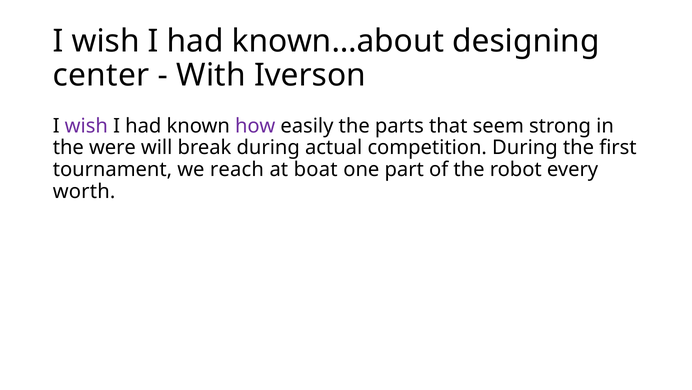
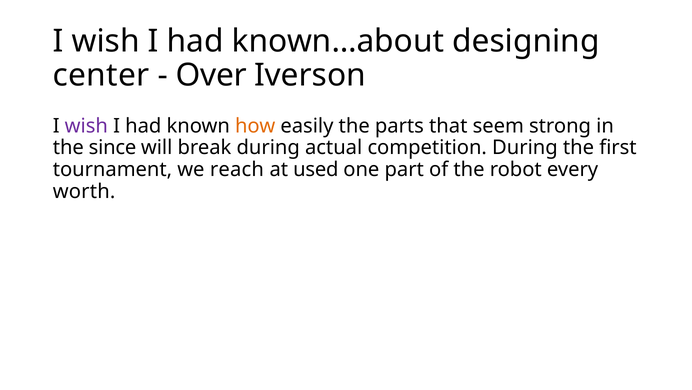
With: With -> Over (211, 75)
how colour: purple -> orange (255, 126)
were: were -> since (113, 147)
boat: boat -> used (316, 169)
